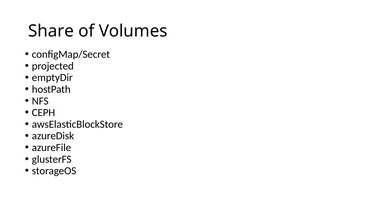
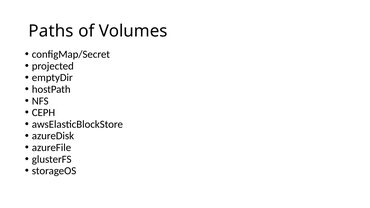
Share: Share -> Paths (51, 31)
